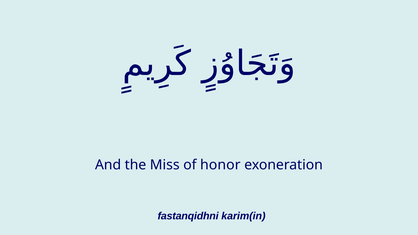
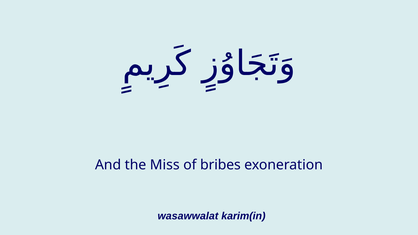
honor: honor -> bribes (220, 165)
fastanqidhni: fastanqidhni -> wasawwalat (188, 216)
